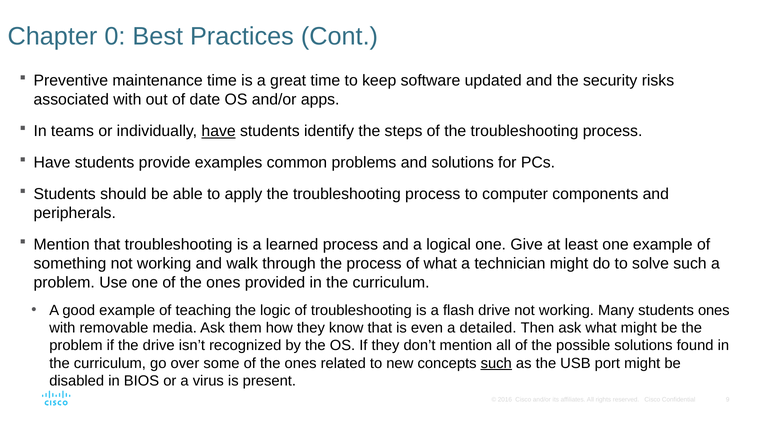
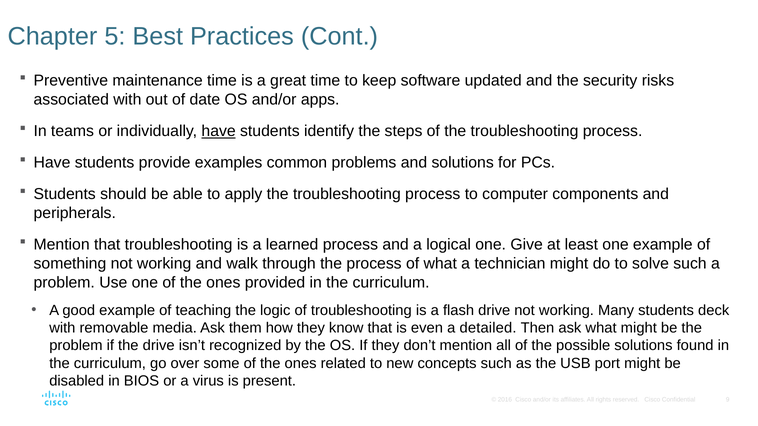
0: 0 -> 5 (115, 37)
students ones: ones -> deck (714, 311)
such underline: present -> none (496, 364)
